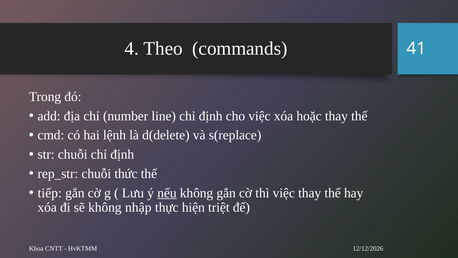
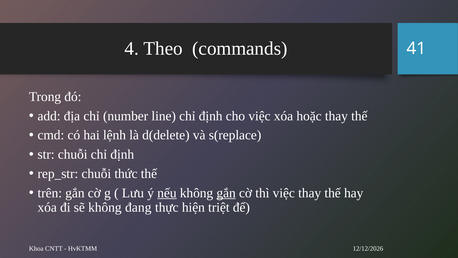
tiếp: tiếp -> trên (50, 193)
gắn underline: none -> present (226, 193)
nhập: nhập -> đang (138, 207)
